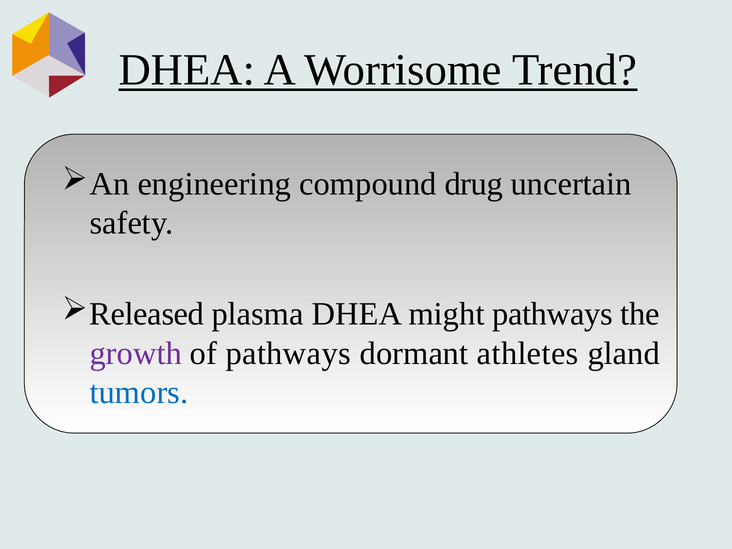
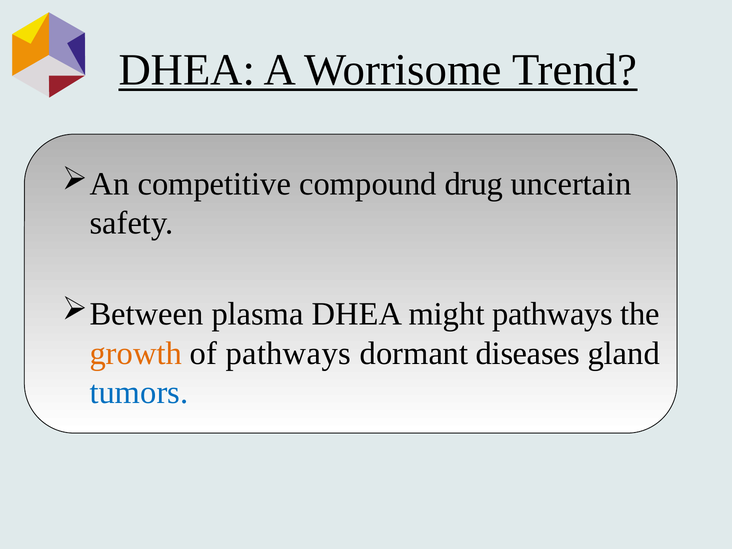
engineering: engineering -> competitive (214, 184)
Released: Released -> Between (147, 314)
growth colour: purple -> orange (136, 353)
athletes: athletes -> diseases (528, 353)
